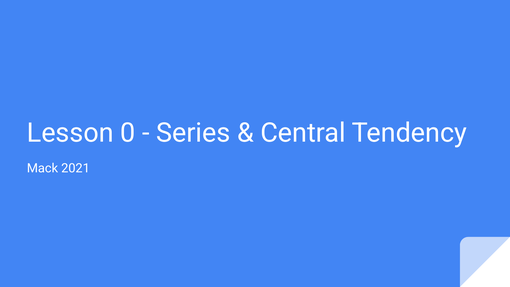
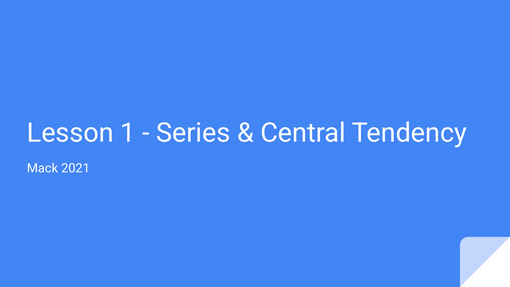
0: 0 -> 1 (128, 133)
